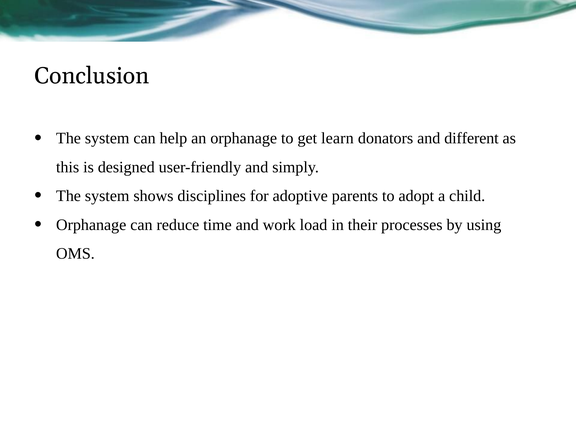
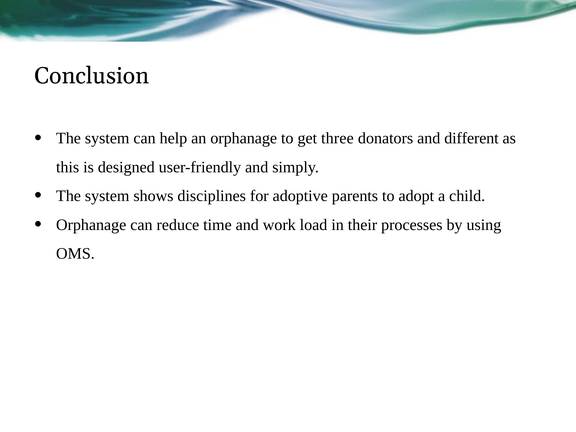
learn: learn -> three (337, 138)
